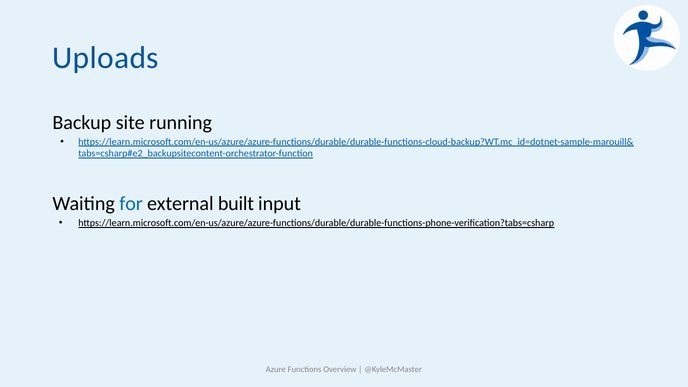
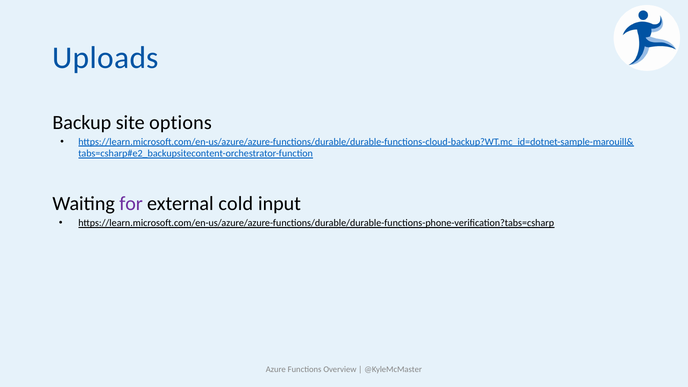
running: running -> options (180, 123)
for colour: blue -> purple (131, 204)
built: built -> cold (236, 204)
